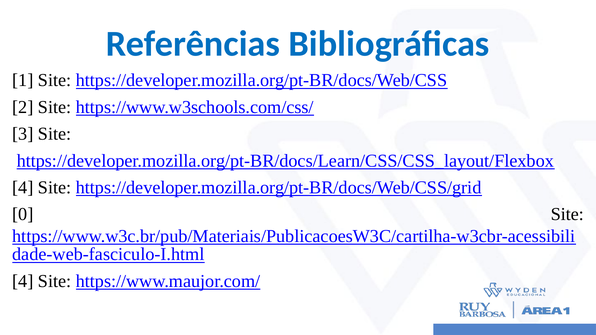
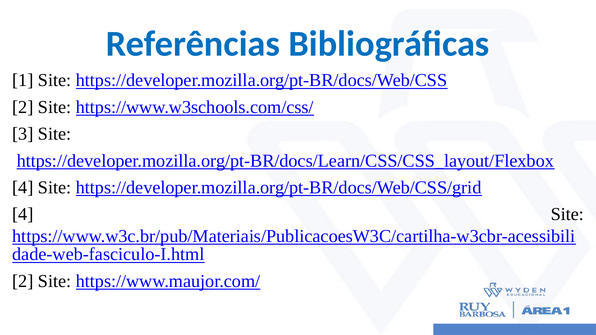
0: 0 -> 4 (23, 214)
4: 4 -> 2 (23, 281)
